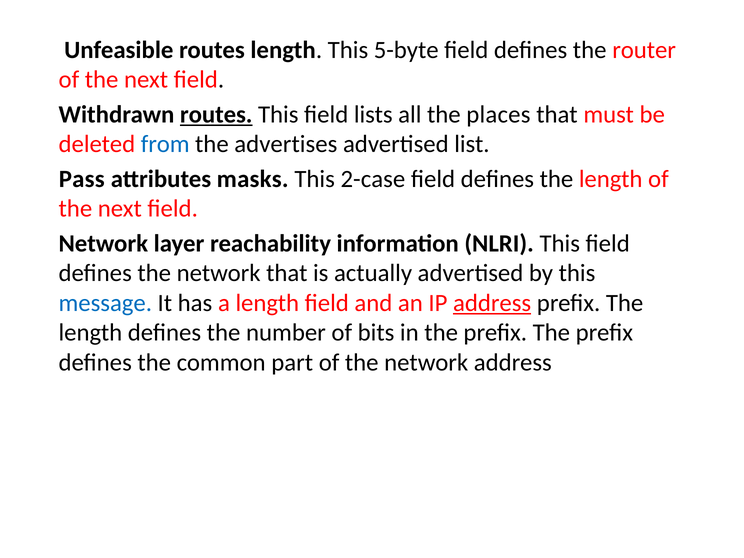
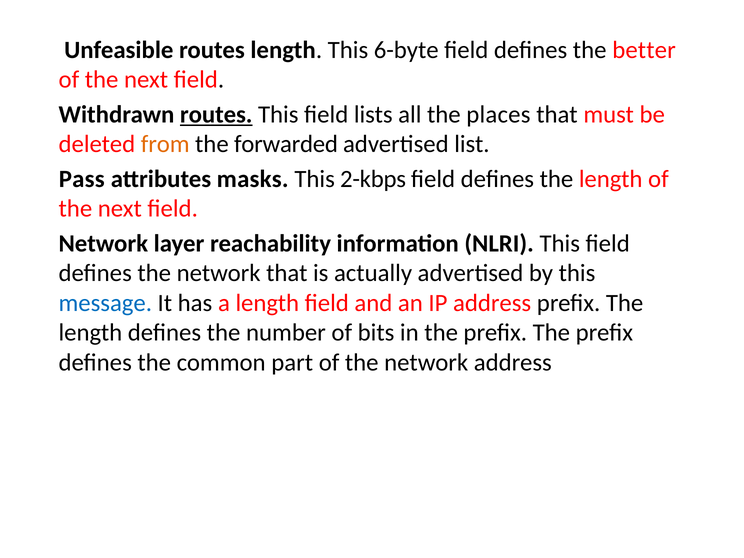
5-byte: 5-byte -> 6-byte (406, 50)
router: router -> better (644, 50)
from colour: blue -> orange (165, 144)
advertises: advertises -> forwarded (286, 144)
2-case: 2-case -> 2-kbps (373, 179)
address underline: present -> none (492, 303)
